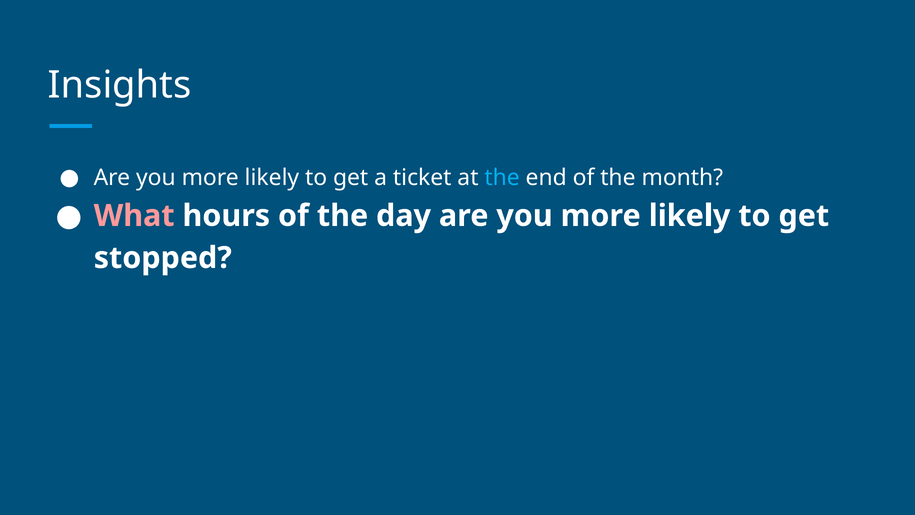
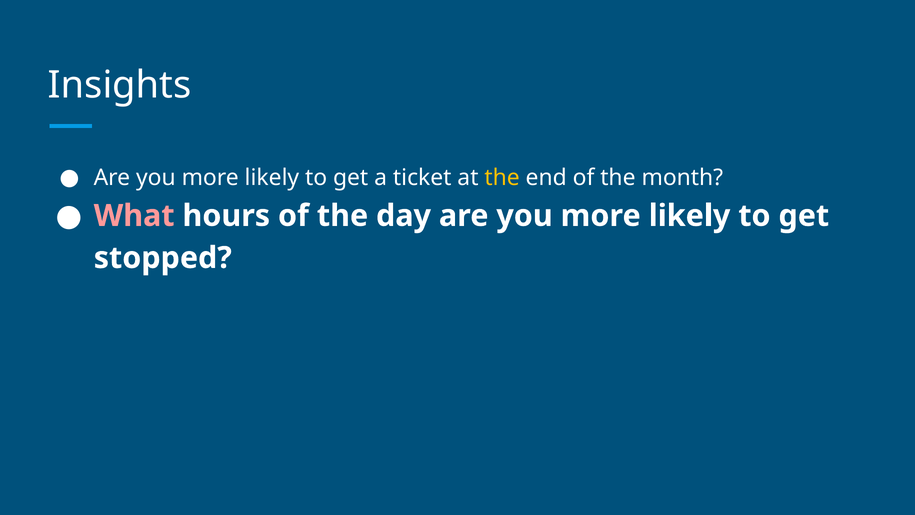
the colour: light blue -> yellow (502, 178)
